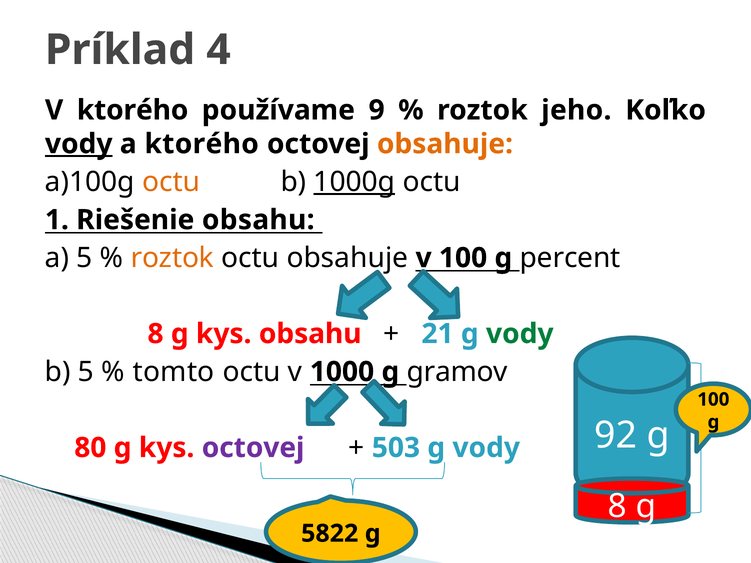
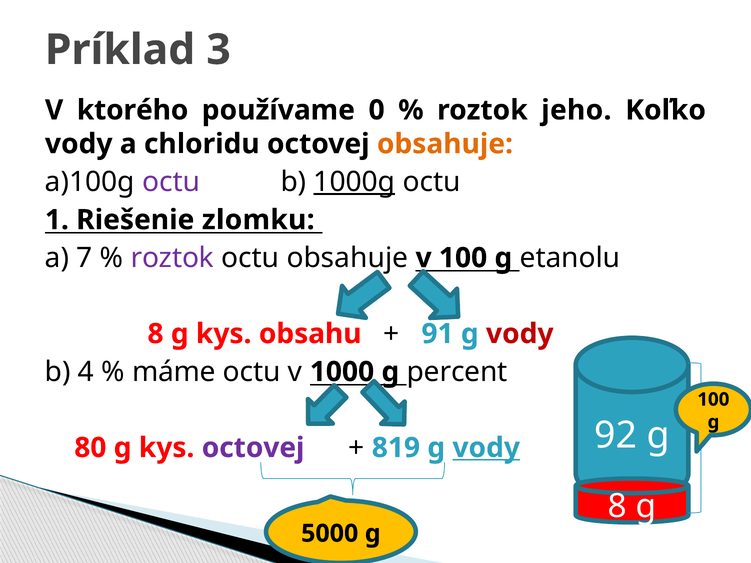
4: 4 -> 3 (219, 50)
9: 9 -> 0 (377, 110)
vody underline: present -> none (79, 144)
a ktorého: ktorého -> chloridu (202, 144)
octu colour: orange -> purple (171, 182)
Riešenie obsahu: obsahu -> zlomku (258, 220)
a 5: 5 -> 7 (85, 258)
roztok colour: orange -> purple (172, 258)
percent: percent -> etanolu (570, 258)
21: 21 -> 91 (438, 334)
vody colour: green -> red (520, 334)
b 5: 5 -> 4 (86, 372)
tomto: tomto -> máme (174, 372)
gramov: gramov -> percent (457, 372)
503: 503 -> 819 (396, 448)
vody underline: none -> present (486, 448)
5822: 5822 -> 5000 (330, 534)
